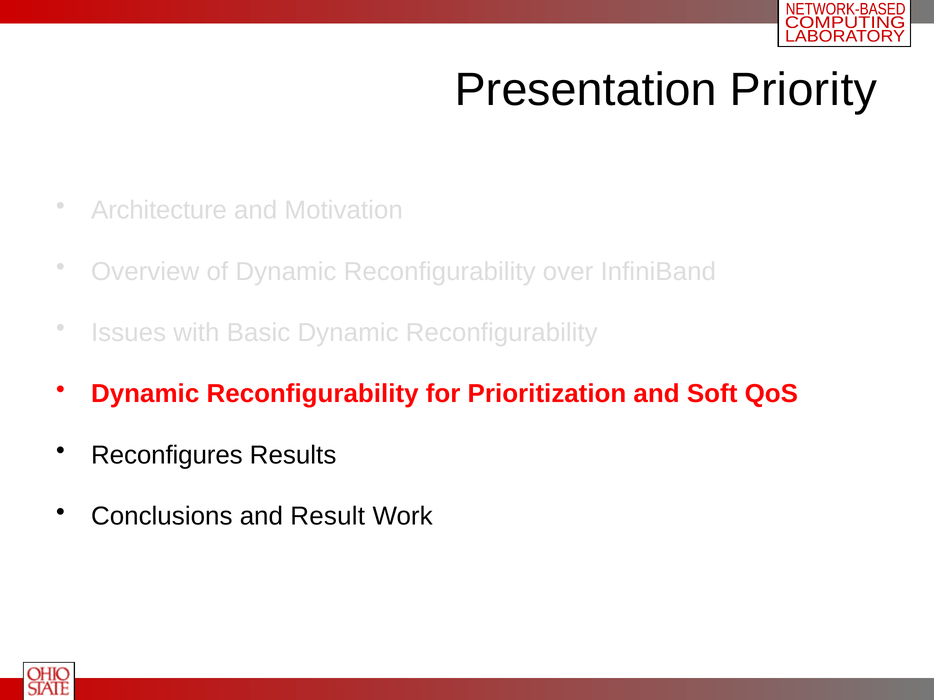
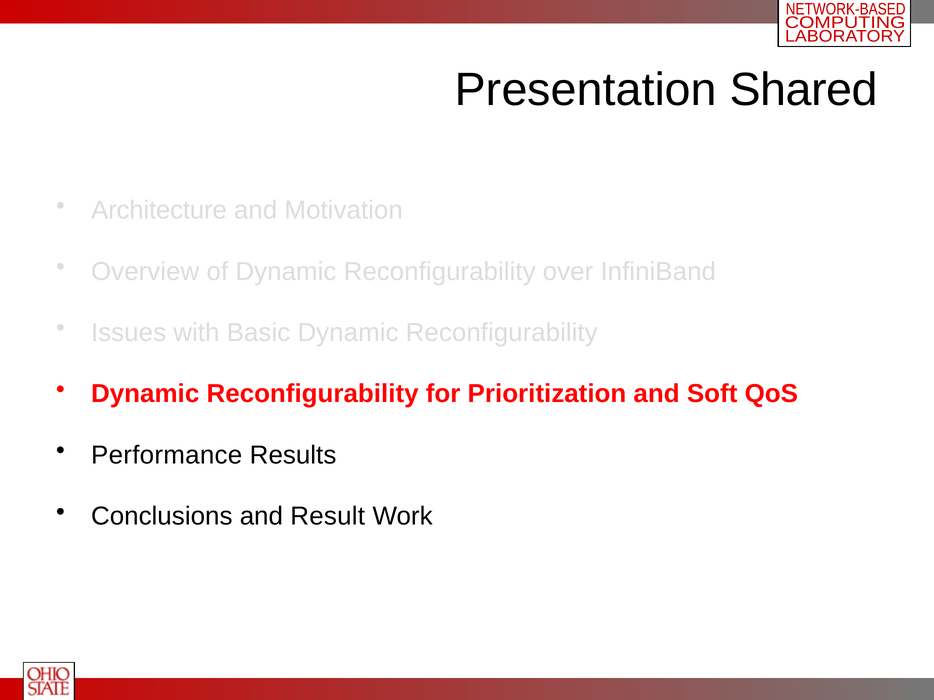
Priority: Priority -> Shared (804, 90)
Reconfigures: Reconfigures -> Performance (167, 455)
